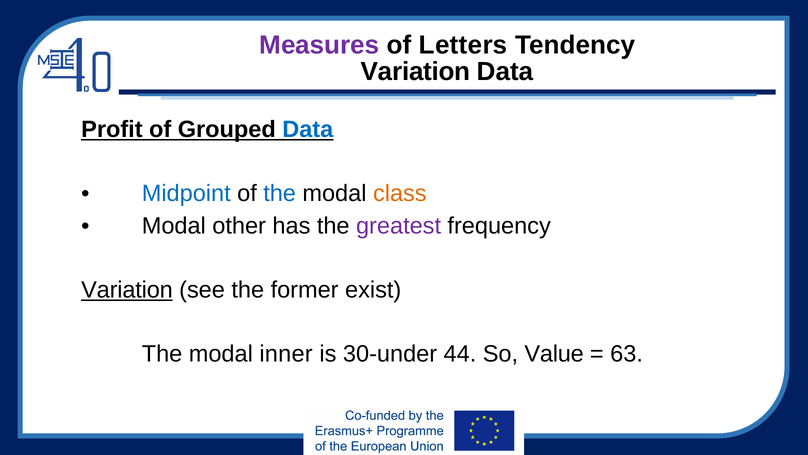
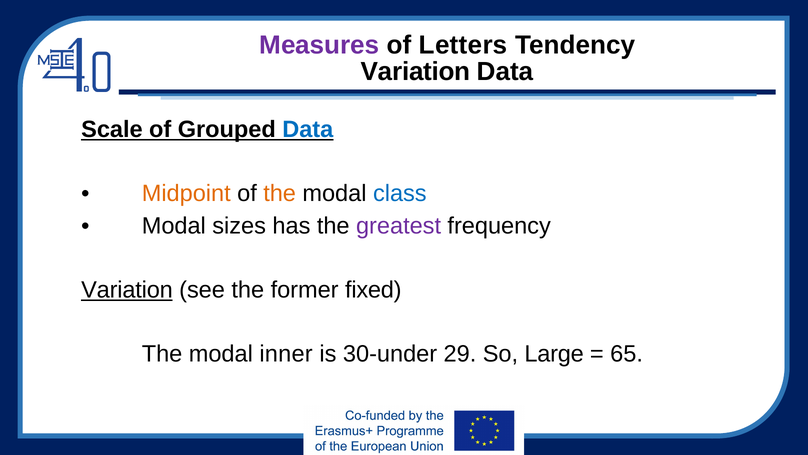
Profit: Profit -> Scale (112, 129)
Midpoint colour: blue -> orange (186, 193)
the colour: blue -> orange (280, 193)
class colour: orange -> blue (400, 193)
other: other -> sizes (239, 226)
exist: exist -> fixed (373, 290)
44: 44 -> 29 (460, 354)
Value: Value -> Large (554, 354)
63: 63 -> 65 (627, 354)
